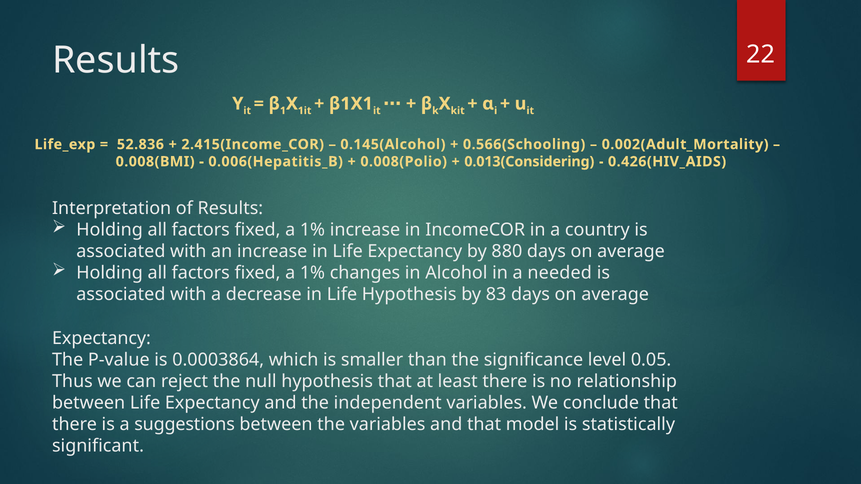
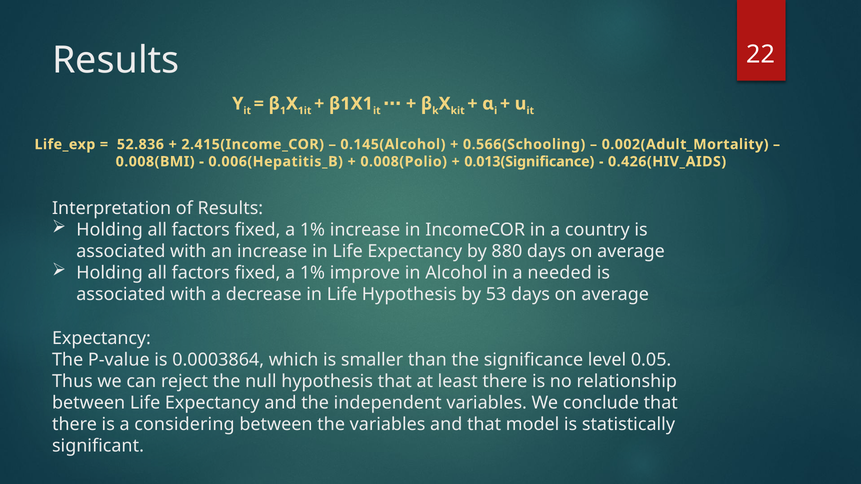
0.013(Considering: 0.013(Considering -> 0.013(Significance (529, 162)
changes: changes -> improve (365, 273)
83: 83 -> 53 (496, 295)
suggestions: suggestions -> considering (184, 424)
